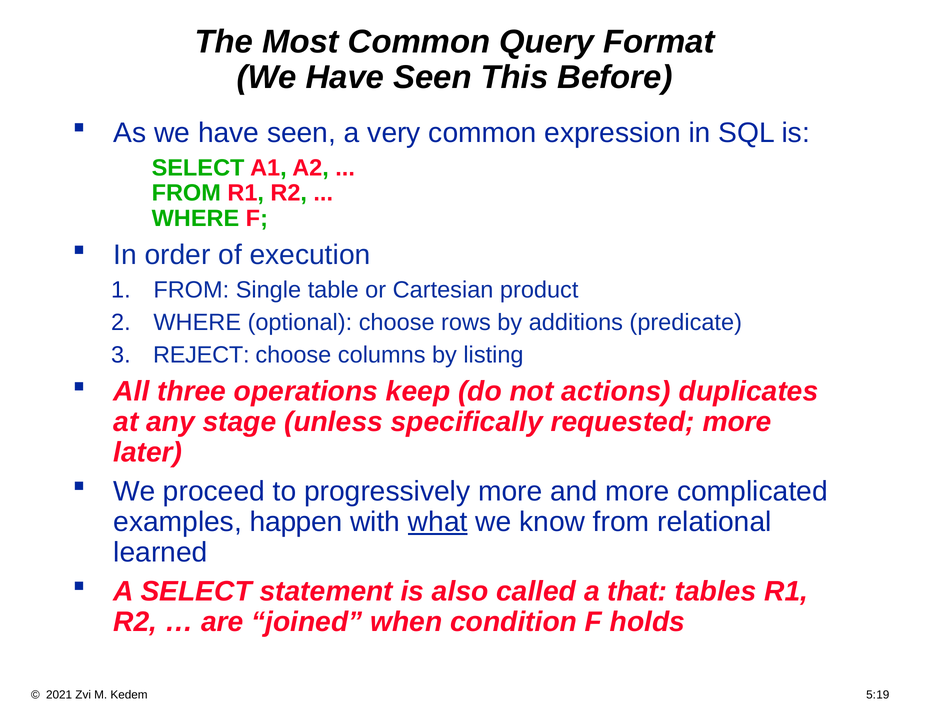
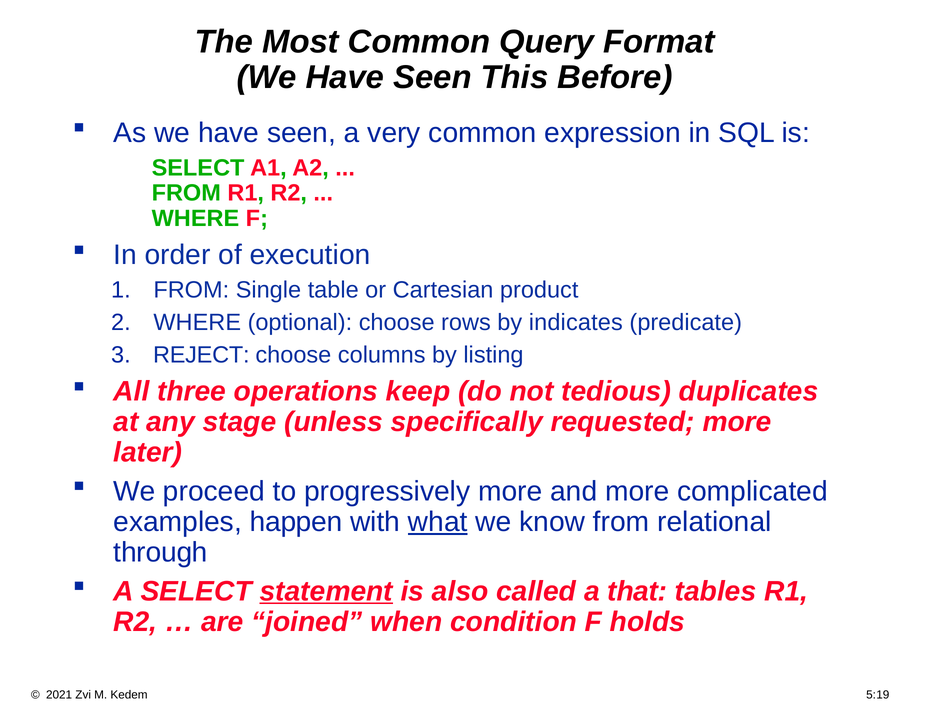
additions: additions -> indicates (576, 322)
actions: actions -> tedious (616, 391)
learned: learned -> through (161, 552)
statement underline: none -> present (326, 591)
